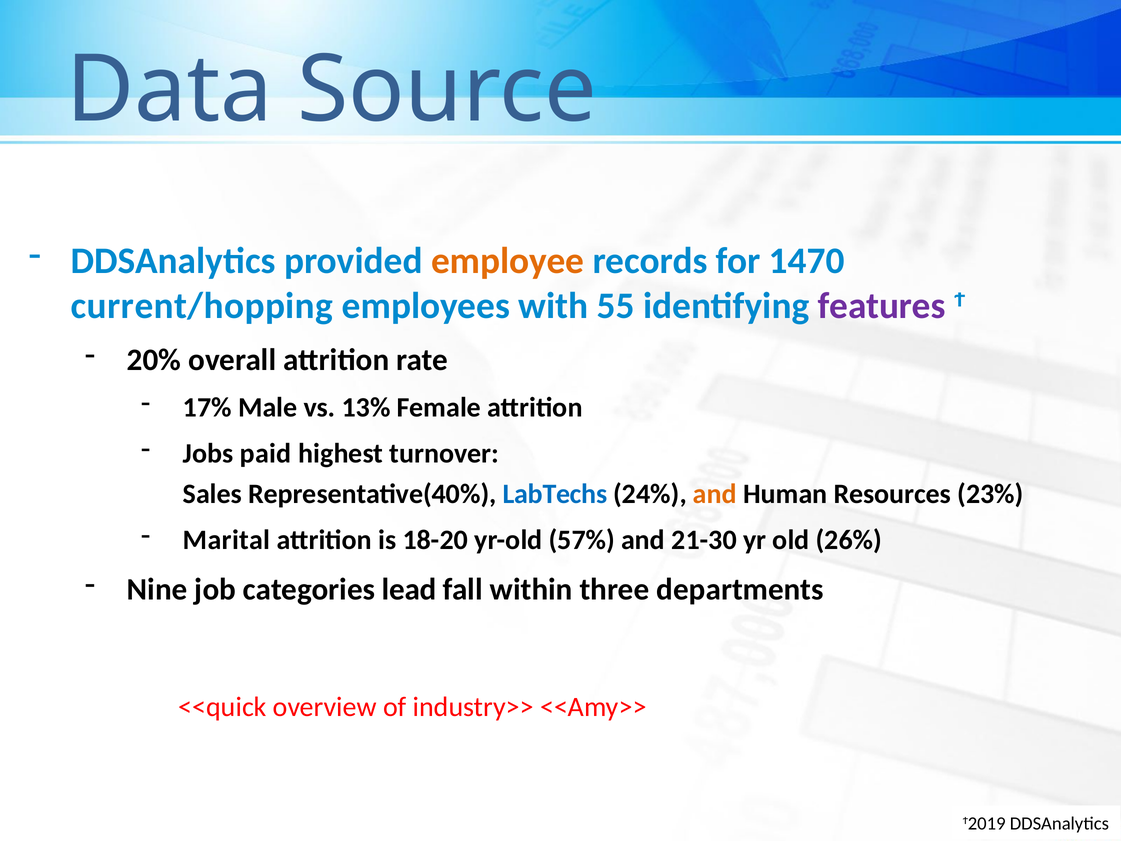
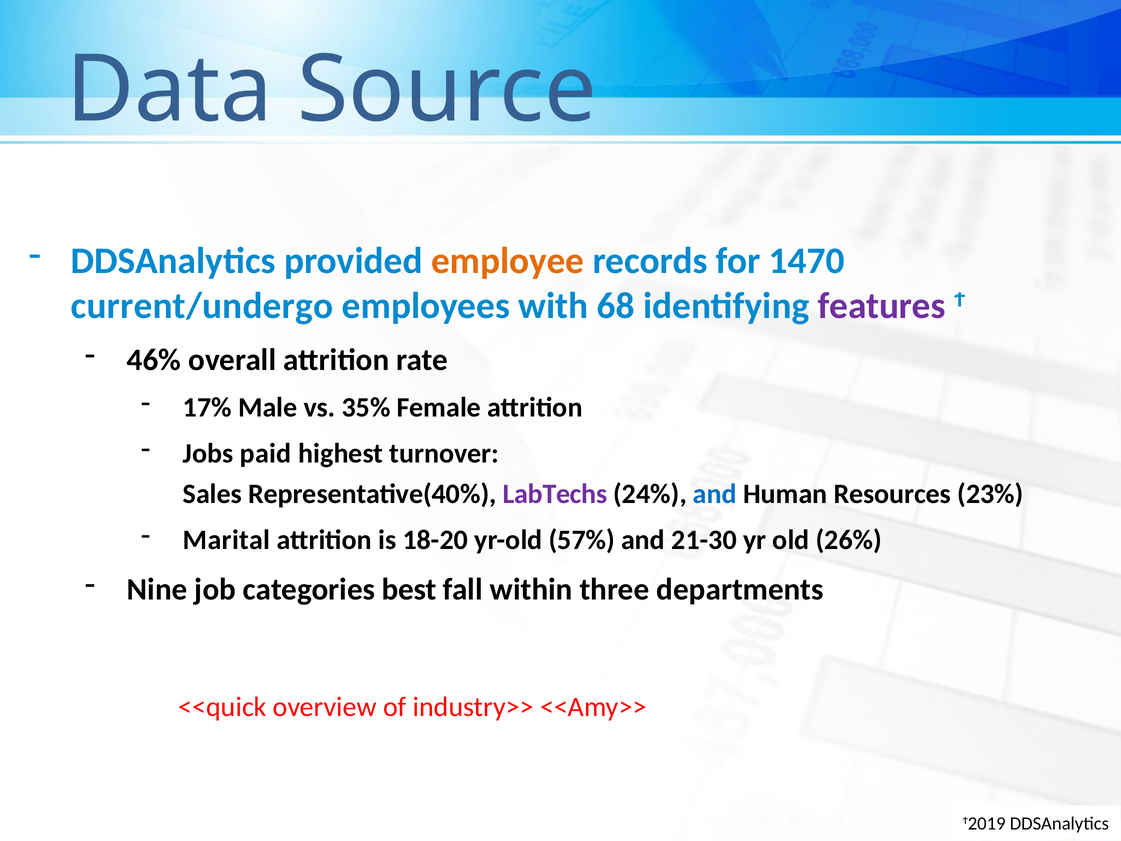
current/hopping: current/hopping -> current/undergo (202, 306)
55: 55 -> 68 (616, 306)
20%: 20% -> 46% (154, 360)
13%: 13% -> 35% (366, 408)
LabTechs colour: blue -> purple (555, 494)
and colour: orange -> blue (715, 494)
lead: lead -> best (409, 589)
